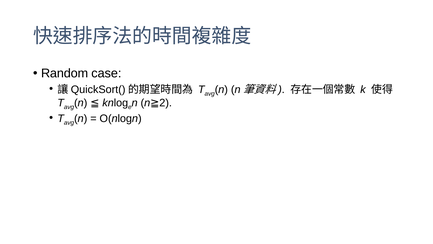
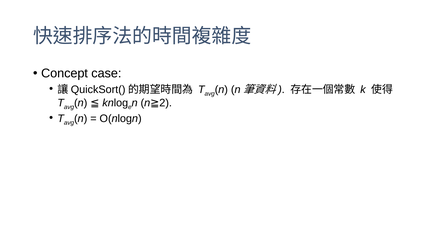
Random: Random -> Concept (65, 73)
